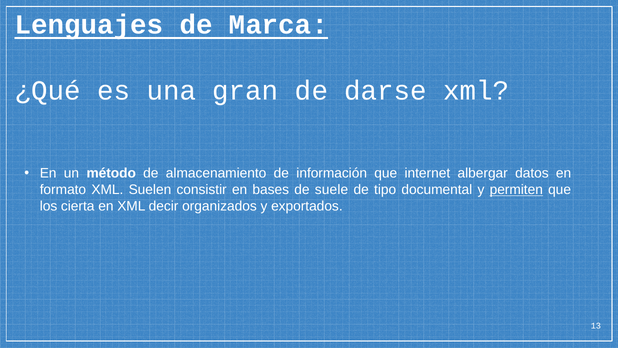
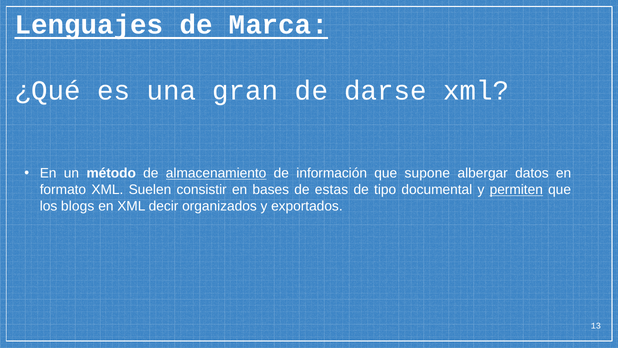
almacenamiento underline: none -> present (216, 173)
internet: internet -> supone (427, 173)
suele: suele -> estas (332, 190)
cierta: cierta -> blogs (78, 206)
